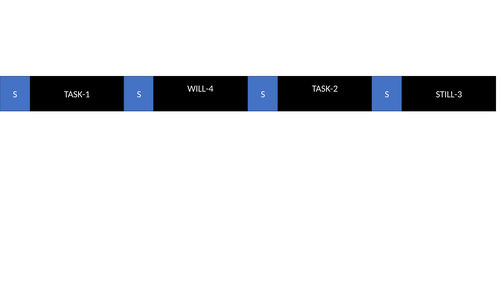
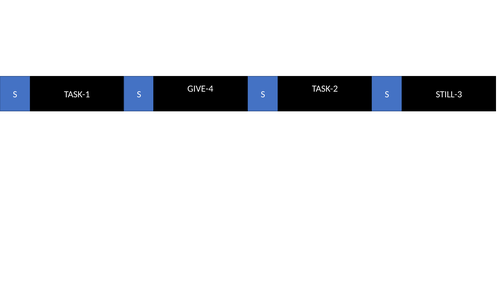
WILL-4: WILL-4 -> GIVE-4 (200, 89)
